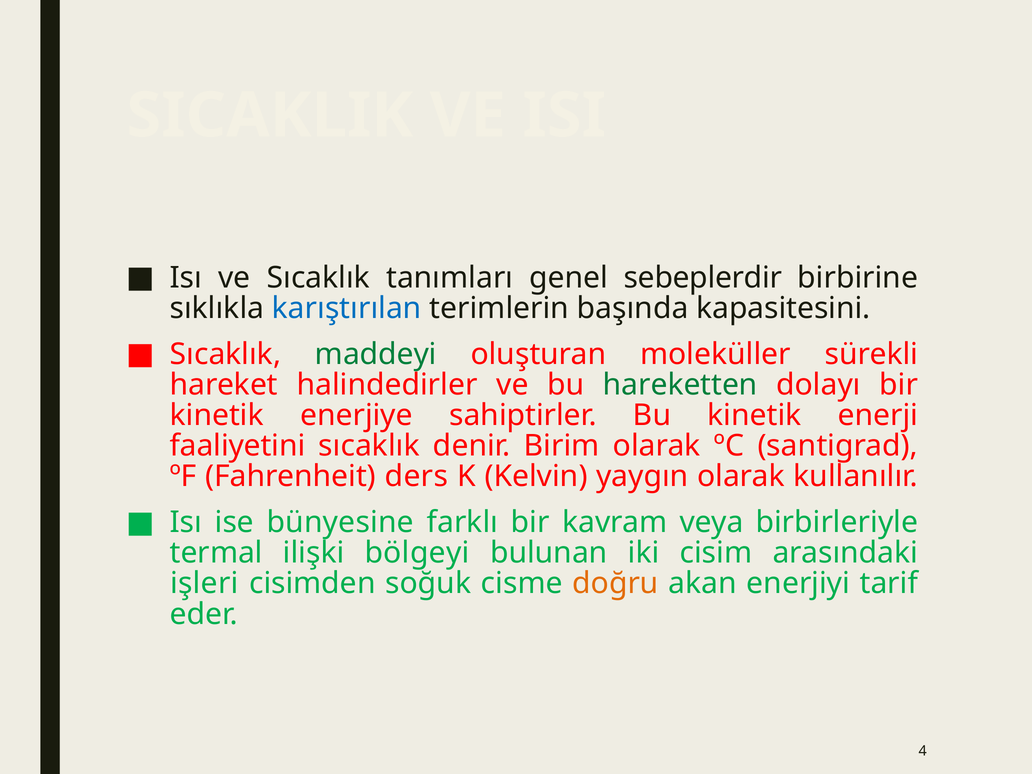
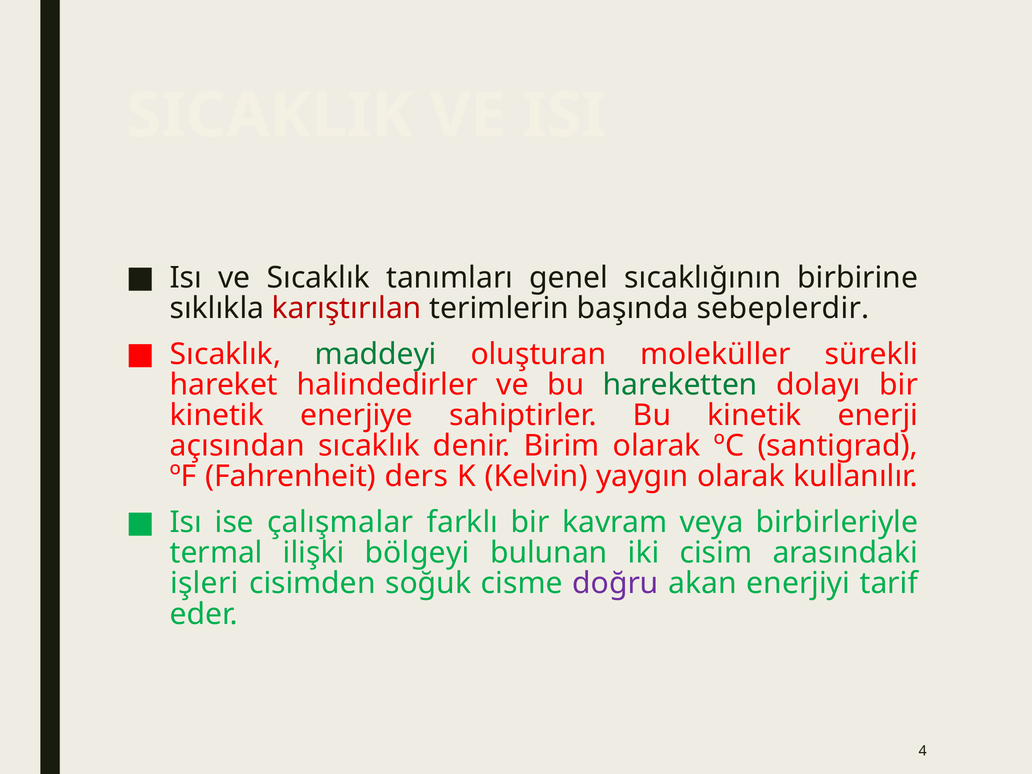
sebeplerdir: sebeplerdir -> sıcaklığının (703, 278)
karıştırılan colour: blue -> red (347, 308)
kapasitesini: kapasitesini -> sebeplerdir (783, 308)
faaliyetini: faaliyetini -> açısından (237, 446)
bünyesine: bünyesine -> çalışmalar (340, 522)
doğru colour: orange -> purple (615, 584)
